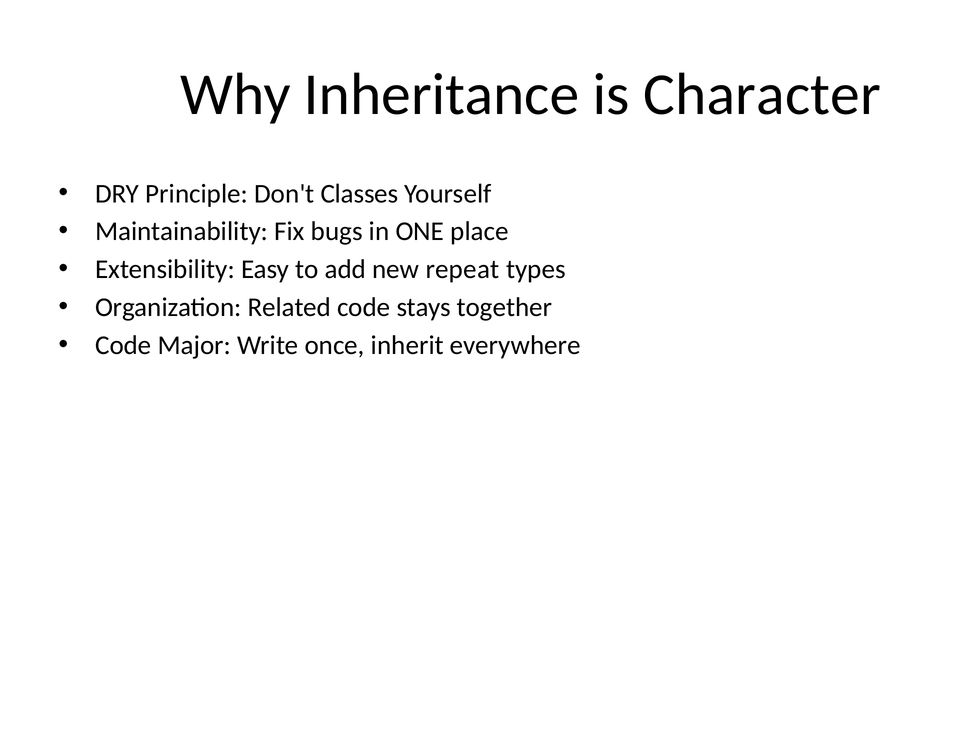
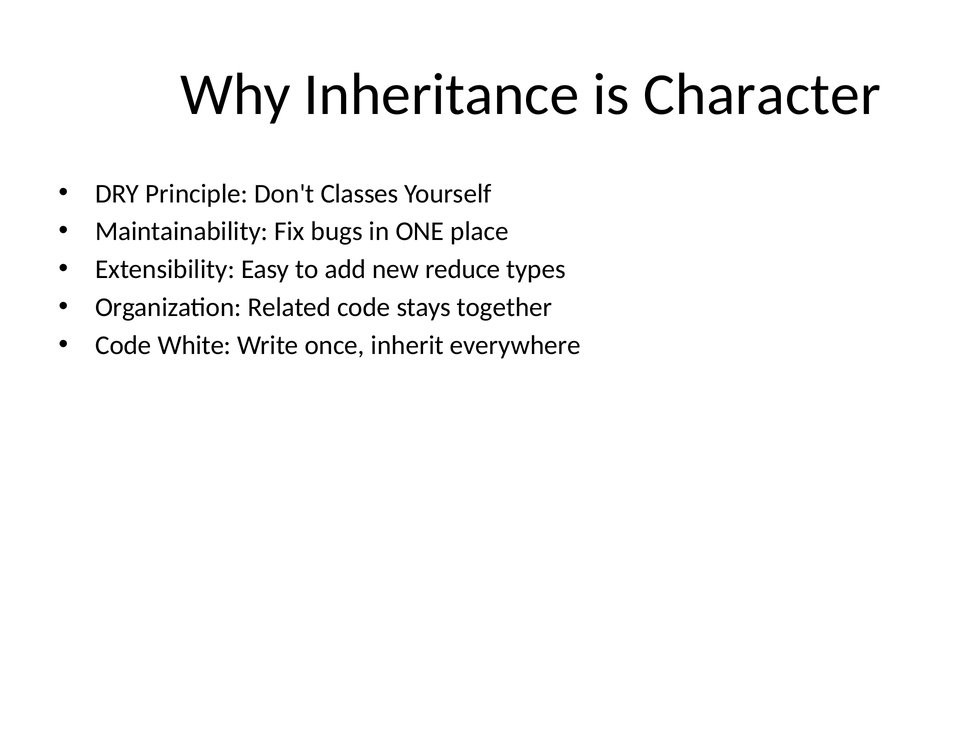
repeat: repeat -> reduce (463, 270)
Major: Major -> White (194, 345)
